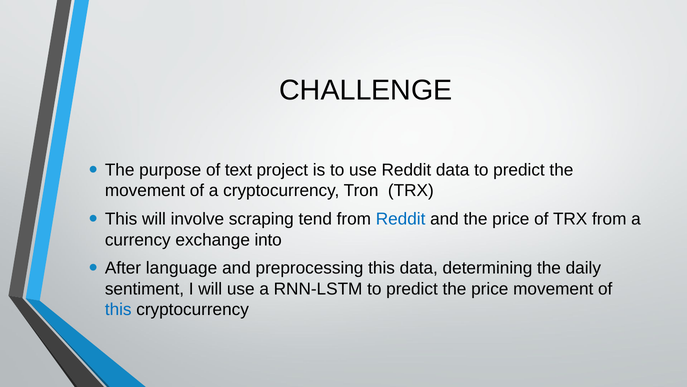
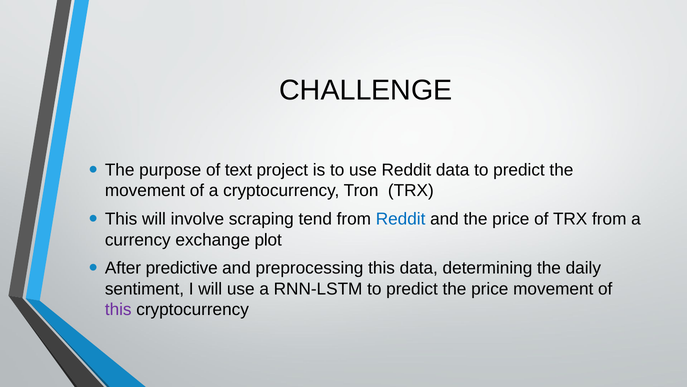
into: into -> plot (268, 239)
language: language -> predictive (182, 268)
this colour: blue -> purple (118, 309)
